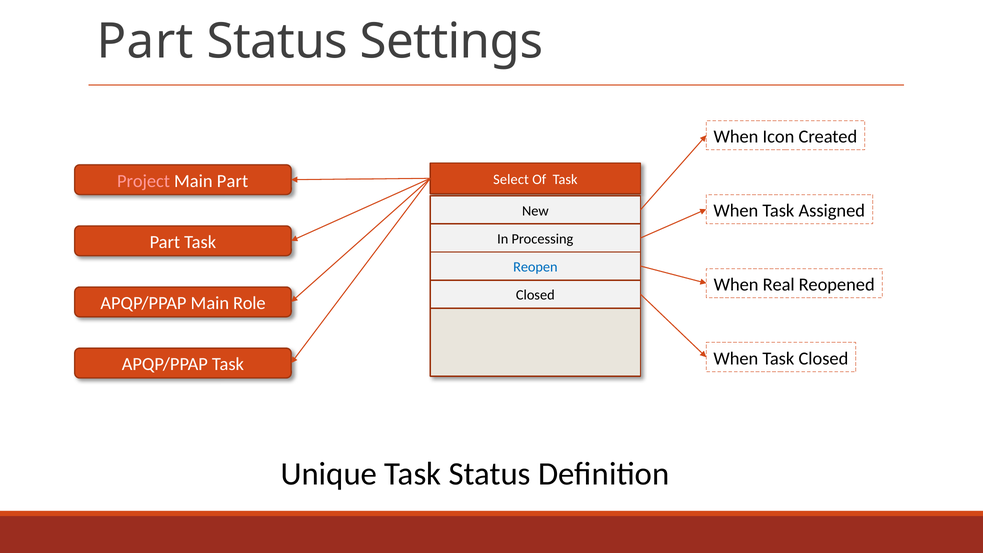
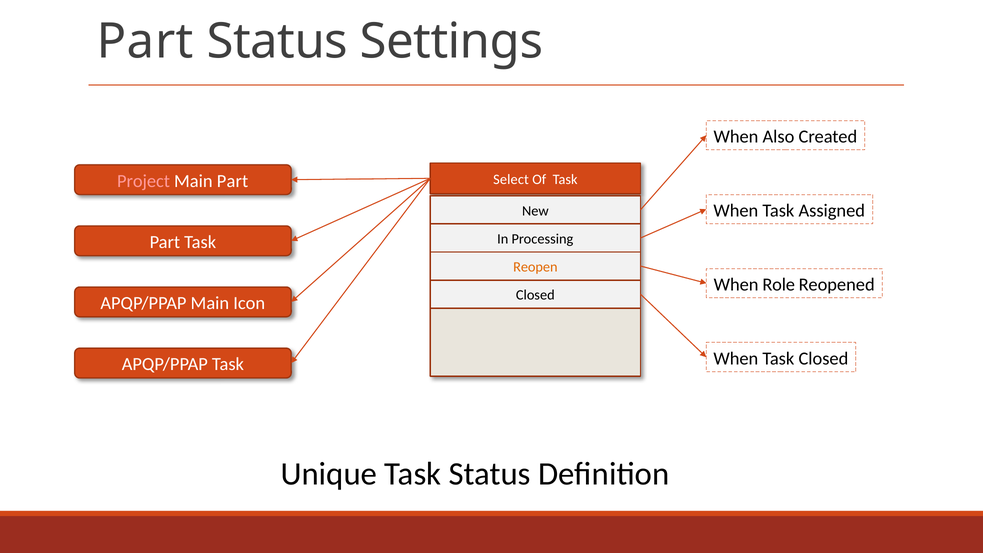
Icon: Icon -> Also (778, 137)
Reopen colour: blue -> orange (535, 267)
Real: Real -> Role (779, 284)
Role: Role -> Icon (249, 303)
